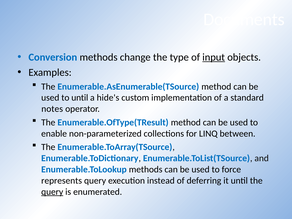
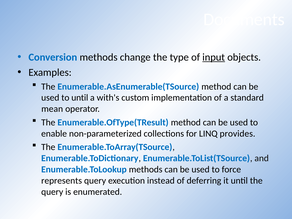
hide's: hide's -> with's (108, 98)
notes: notes -> mean (52, 109)
between: between -> provides (238, 134)
query underline: present -> none (52, 192)
